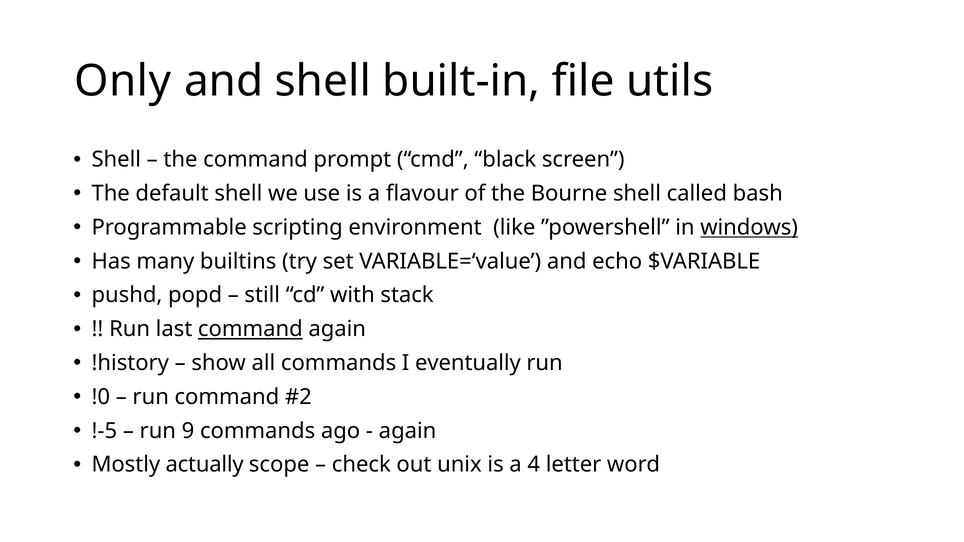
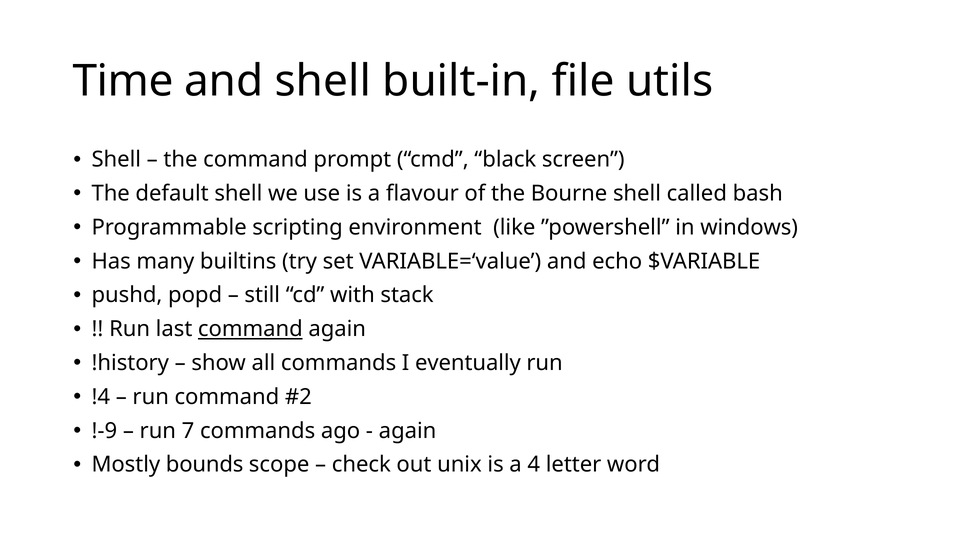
Only: Only -> Time (123, 81)
windows underline: present -> none (749, 228)
!0: !0 -> !4 (101, 397)
!-5: !-5 -> !-9 (104, 431)
9: 9 -> 7 (188, 431)
actually: actually -> bounds (205, 465)
